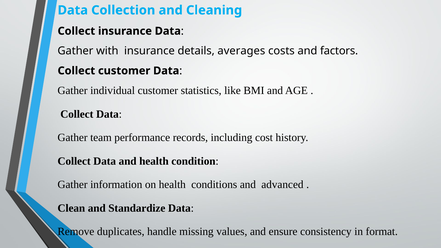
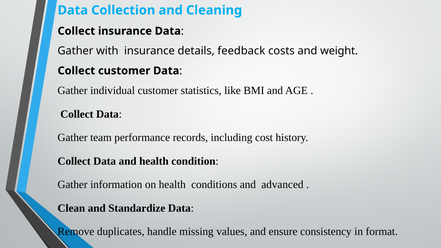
averages: averages -> feedback (241, 51)
factors: factors -> weight (339, 51)
